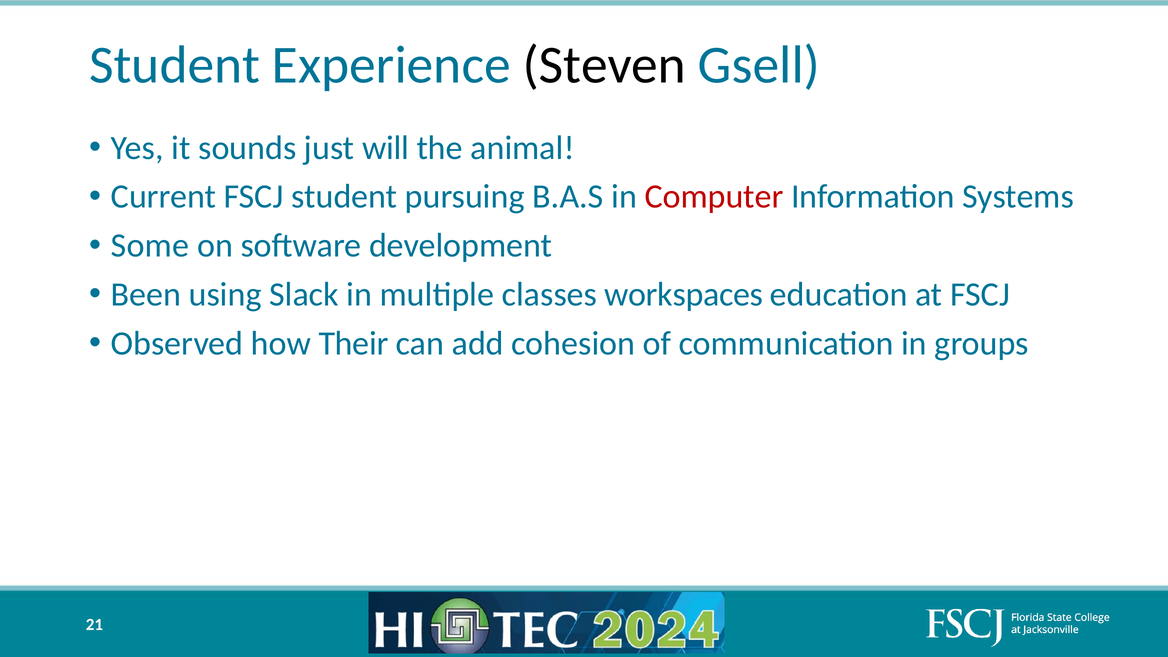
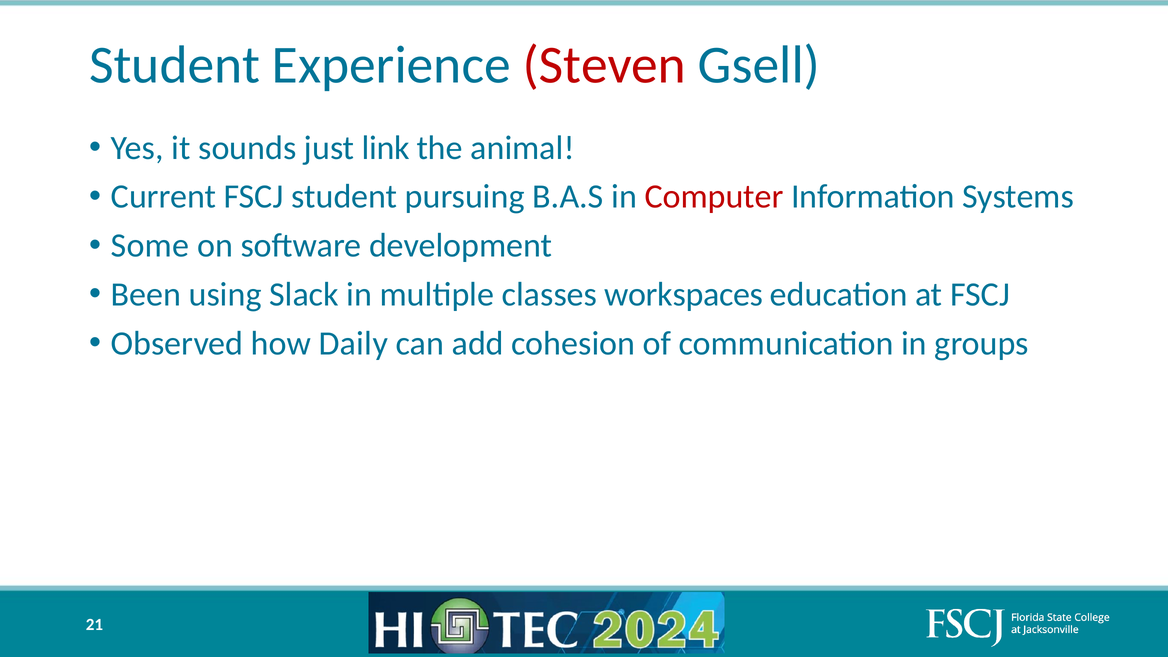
Steven colour: black -> red (604, 65)
will: will -> link (386, 148)
Their: Their -> Daily (353, 343)
